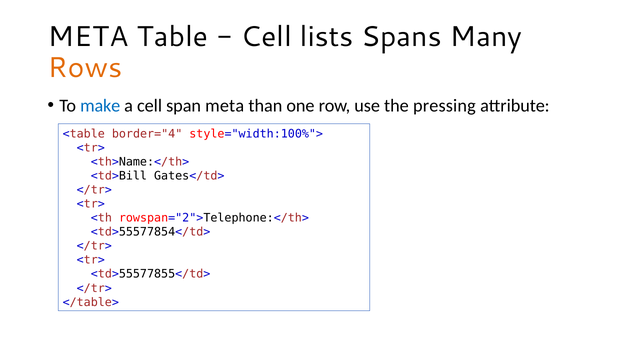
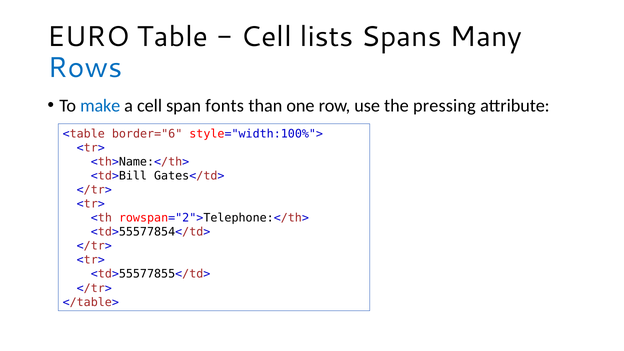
META: META -> EURO (88, 37)
Rows colour: orange -> blue (85, 68)
span meta: meta -> fonts (225, 106)
border="4: border="4 -> border="6 (147, 134)
